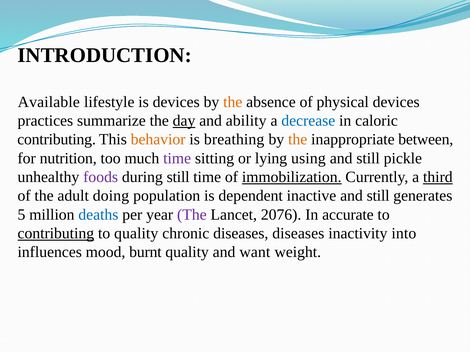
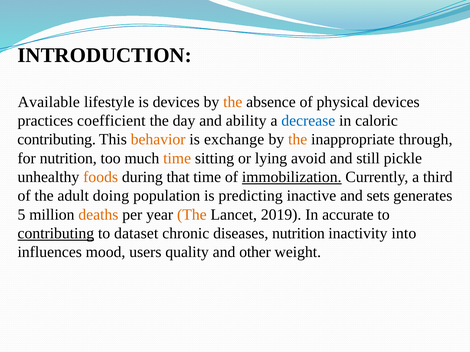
summarize: summarize -> coefficient (111, 121)
day underline: present -> none (184, 121)
breathing: breathing -> exchange (234, 140)
between: between -> through (426, 140)
time colour: purple -> orange (177, 158)
using: using -> avoid (308, 158)
foods colour: purple -> orange (101, 177)
during still: still -> that (178, 177)
third underline: present -> none (438, 177)
dependent: dependent -> predicting (251, 196)
inactive and still: still -> sets (378, 196)
deaths colour: blue -> orange (98, 215)
The colour: purple -> orange (192, 215)
2076: 2076 -> 2019 (281, 215)
to quality: quality -> dataset (136, 234)
diseases diseases: diseases -> nutrition (298, 234)
burnt: burnt -> users (145, 252)
want: want -> other (255, 252)
